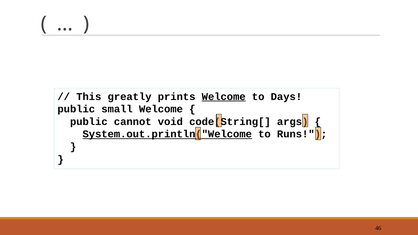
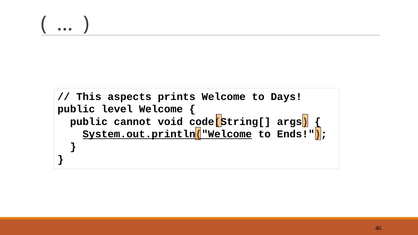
greatly: greatly -> aspects (130, 97)
Welcome underline: present -> none (224, 97)
small: small -> level (117, 109)
Runs: Runs -> Ends (302, 134)
